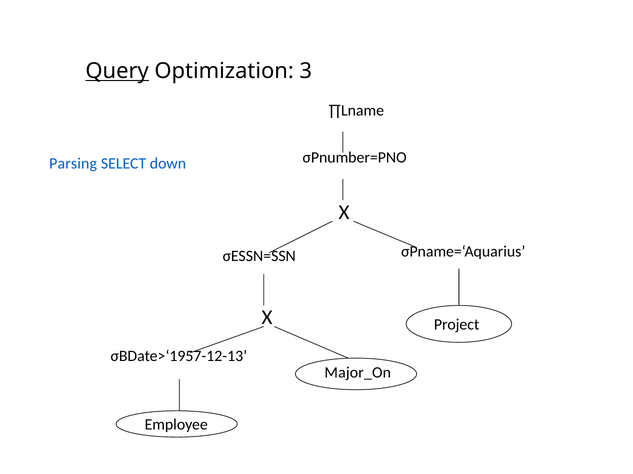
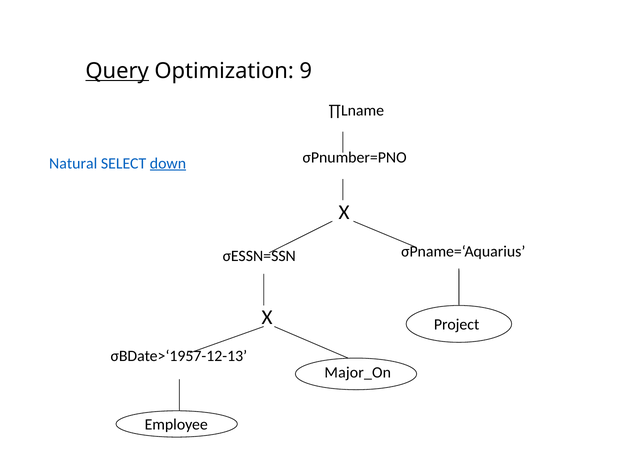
3: 3 -> 9 (306, 71)
Parsing: Parsing -> Natural (73, 164)
down underline: none -> present (168, 164)
